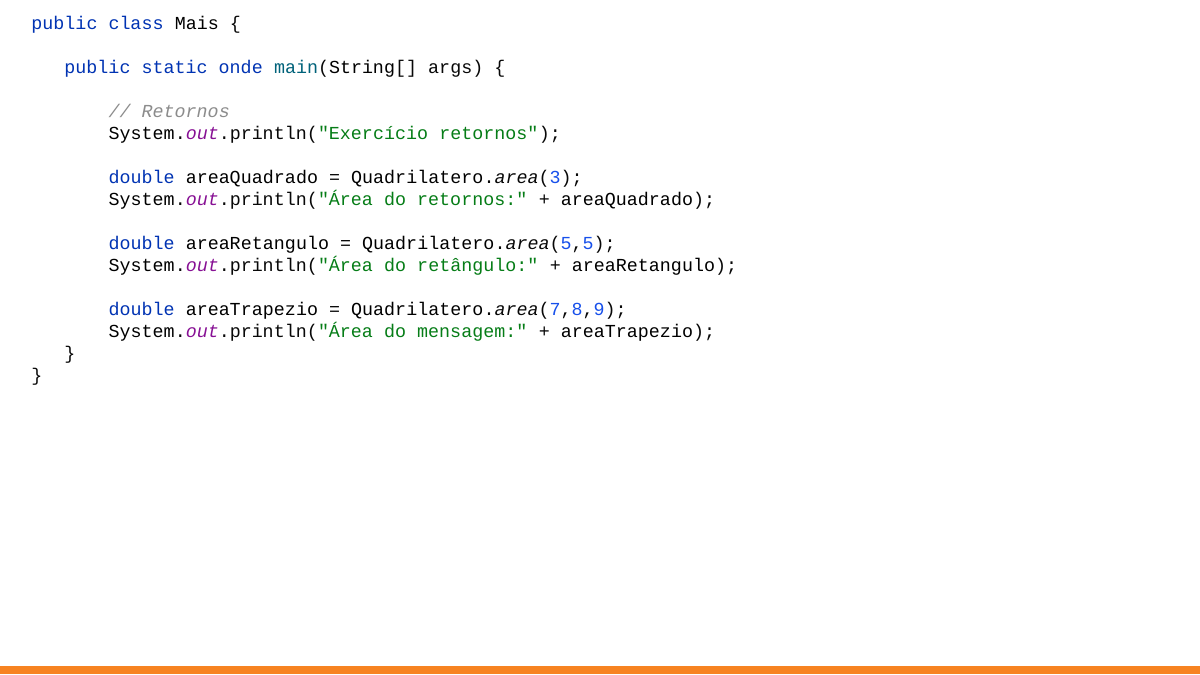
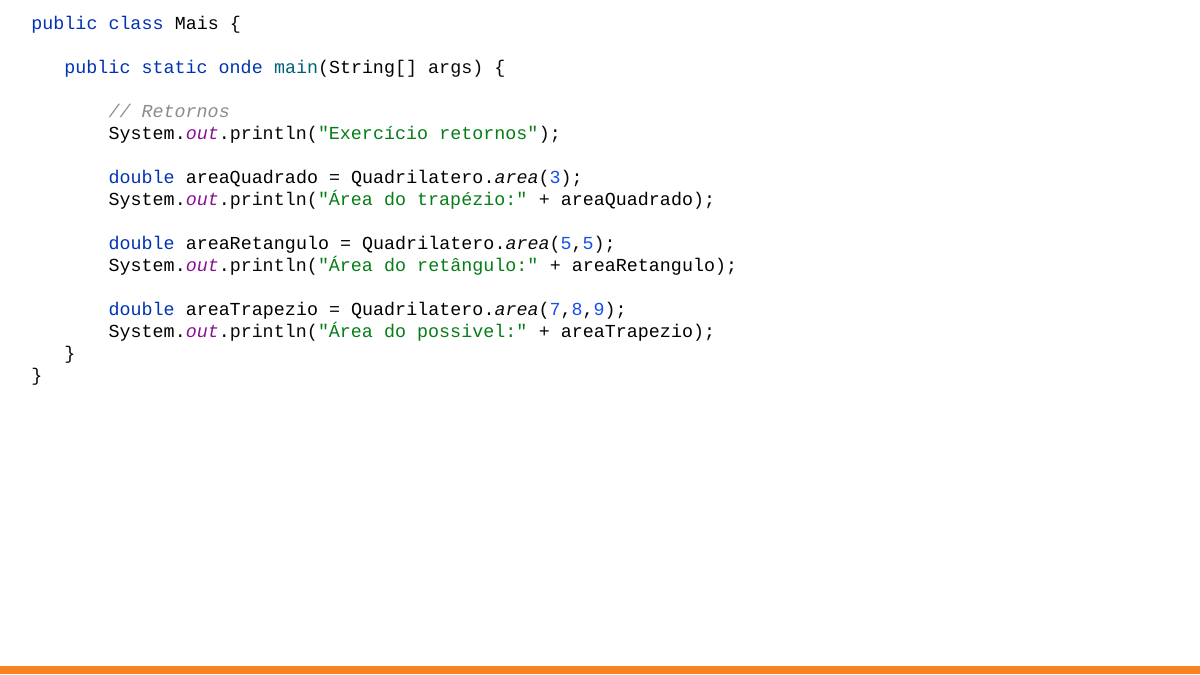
do retornos: retornos -> trapézio (472, 199)
mensagem: mensagem -> possivel (472, 331)
